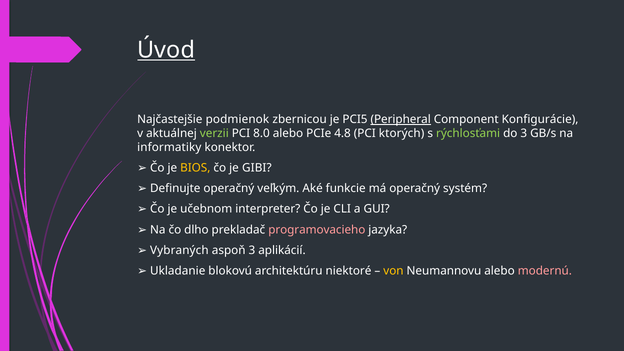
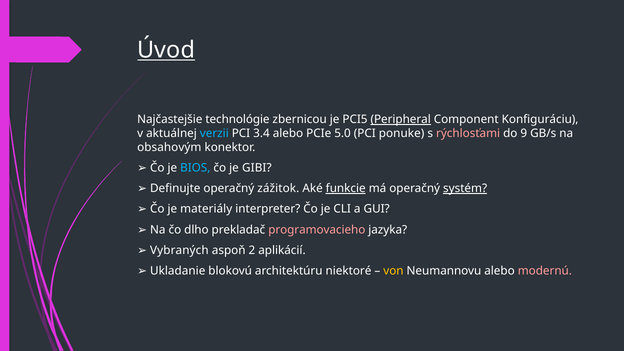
podmienok: podmienok -> technológie (238, 119)
Konfigurácie: Konfigurácie -> Konfiguráciu (540, 119)
verzii colour: light green -> light blue (214, 133)
8.0: 8.0 -> 3.4 (262, 133)
4.8: 4.8 -> 5.0 (343, 133)
ktorých: ktorých -> ponuke (402, 133)
rýchlosťami colour: light green -> pink (468, 133)
do 3: 3 -> 9 (524, 133)
informatiky: informatiky -> obsahovým (169, 147)
BIOS colour: yellow -> light blue (195, 168)
veľkým: veľkým -> zážitok (278, 189)
funkcie underline: none -> present (346, 189)
systém underline: none -> present (465, 189)
učebnom: učebnom -> materiály (206, 209)
aspoň 3: 3 -> 2 (252, 250)
